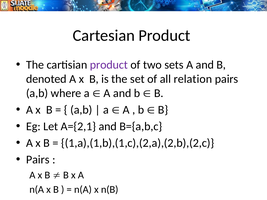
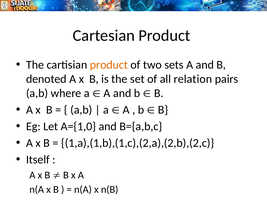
product colour: purple -> orange (109, 65)
A={2,1: A={2,1 -> A={1,0 (78, 127)
Pairs: Pairs -> Itself (38, 160)
